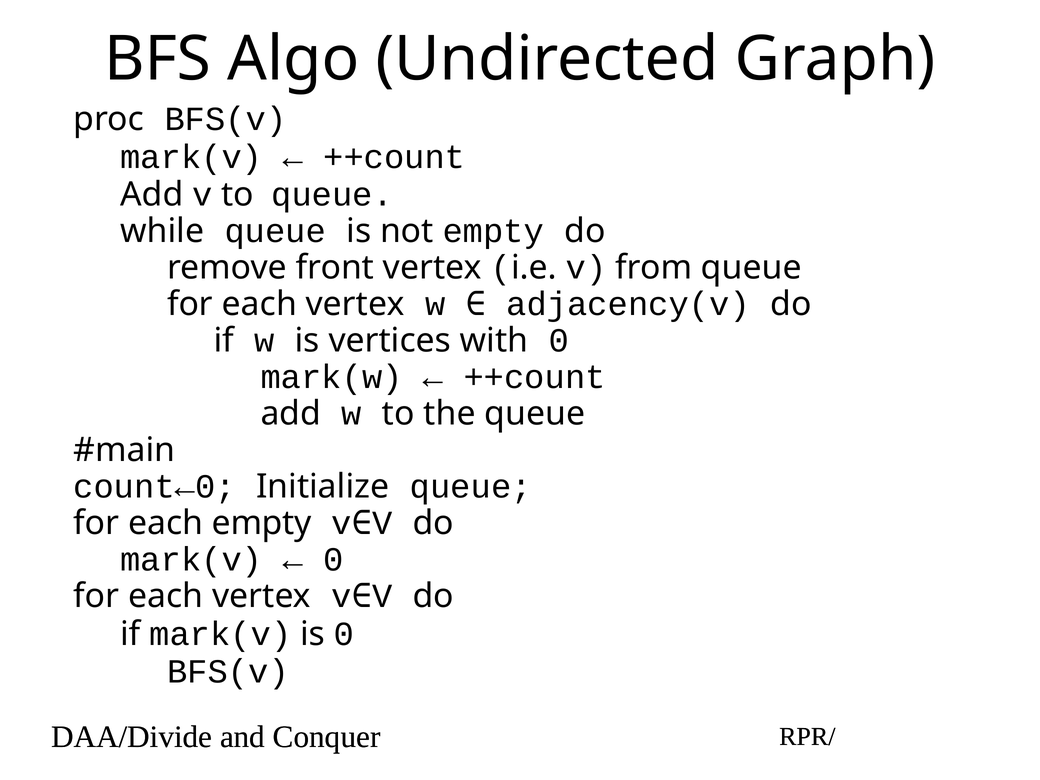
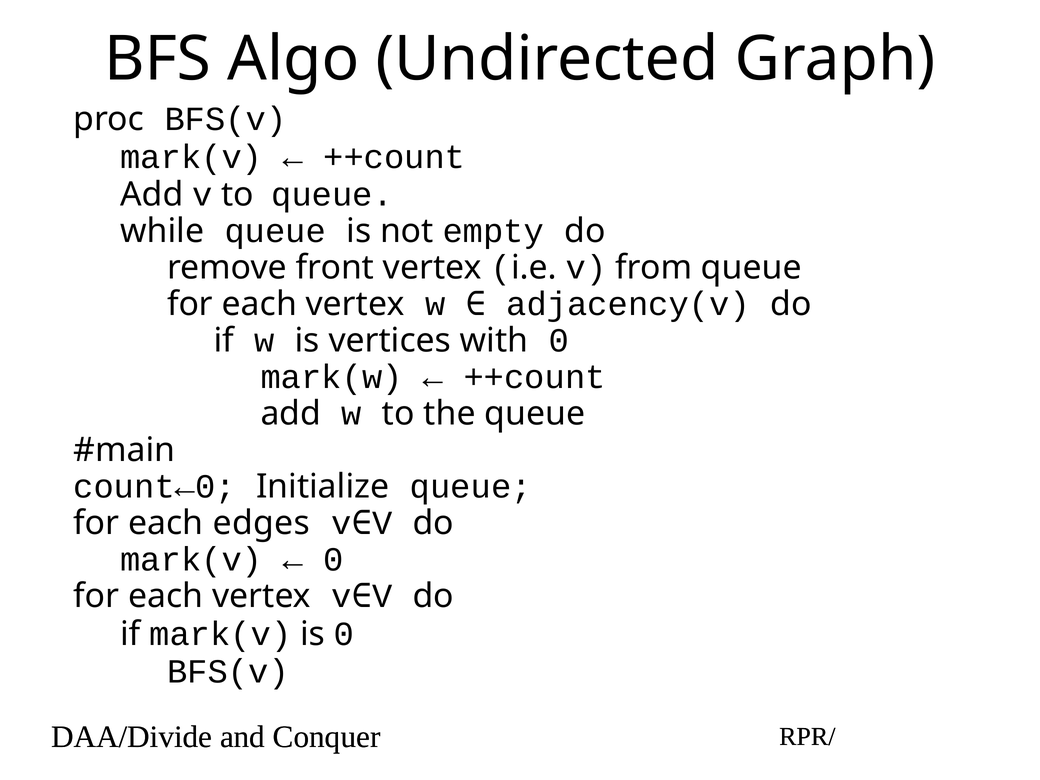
each empty: empty -> edges (261, 523)
